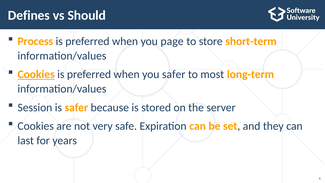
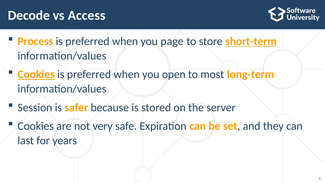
Defines: Defines -> Decode (29, 15)
Should: Should -> Access (87, 15)
short-term underline: none -> present (251, 41)
you safer: safer -> open (174, 74)
